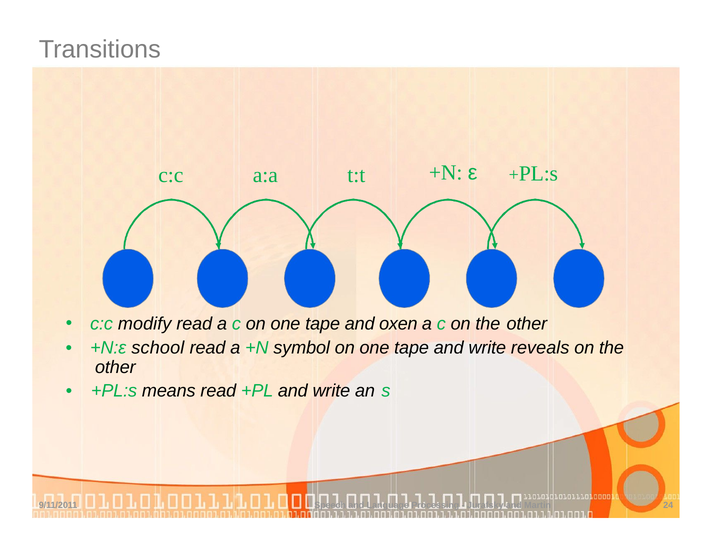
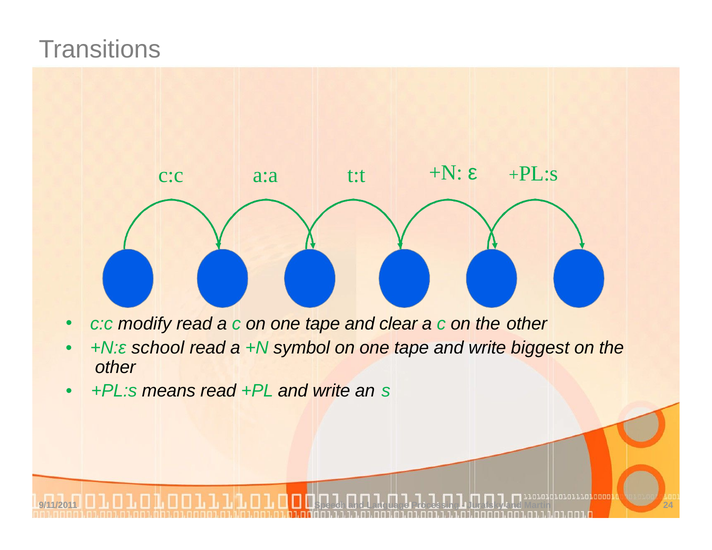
oxen: oxen -> clear (398, 324)
reveals: reveals -> biggest (540, 348)
